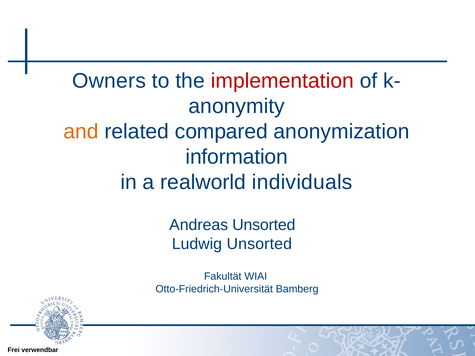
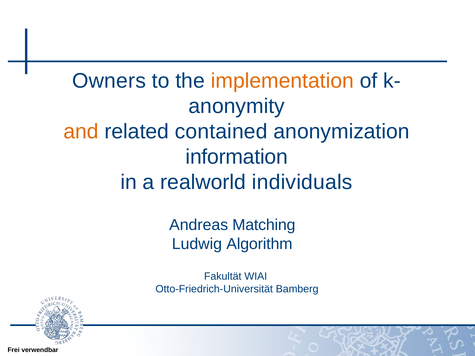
implementation colour: red -> orange (282, 81)
compared: compared -> contained (221, 132)
Andreas Unsorted: Unsorted -> Matching (264, 225)
Ludwig Unsorted: Unsorted -> Algorithm (259, 244)
